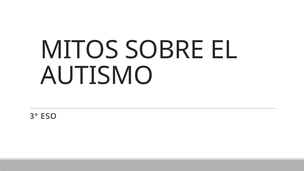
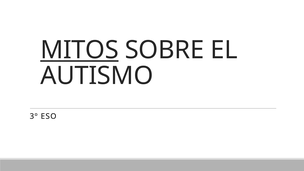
MITOS underline: none -> present (79, 50)
